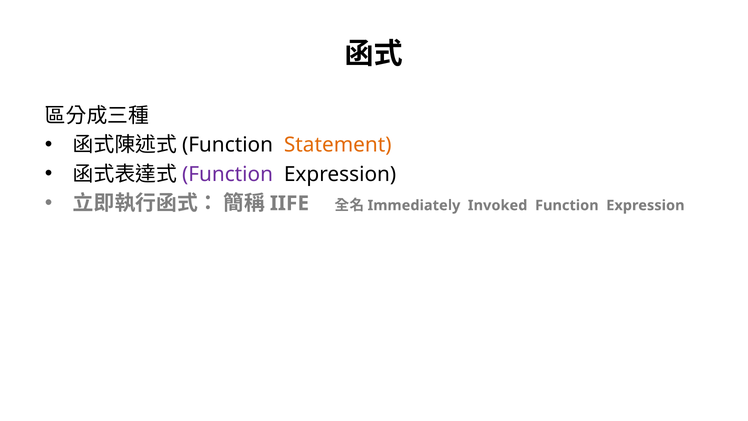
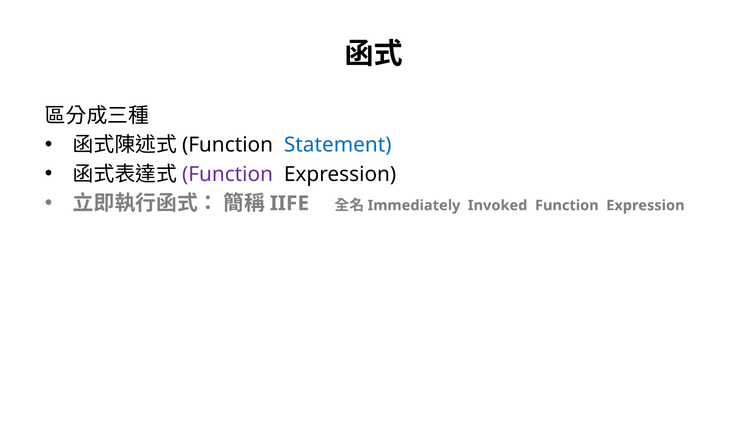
Statement colour: orange -> blue (338, 145)
